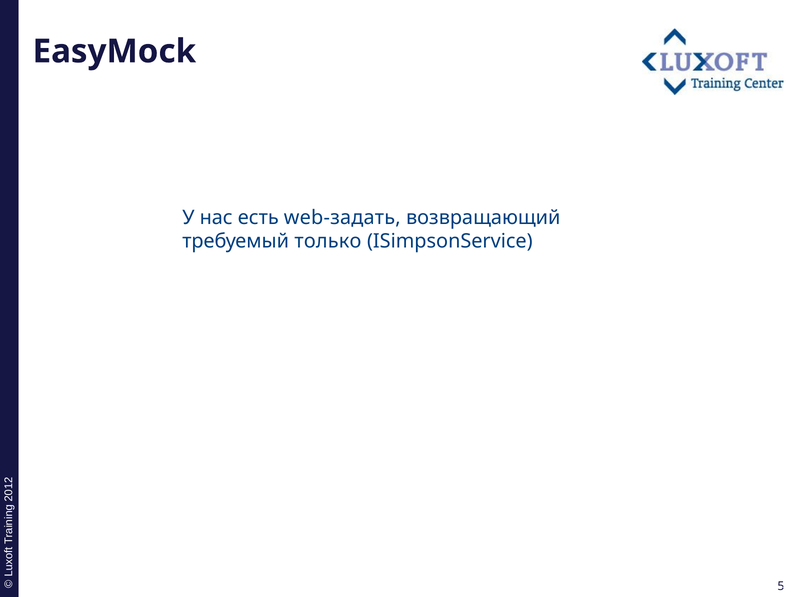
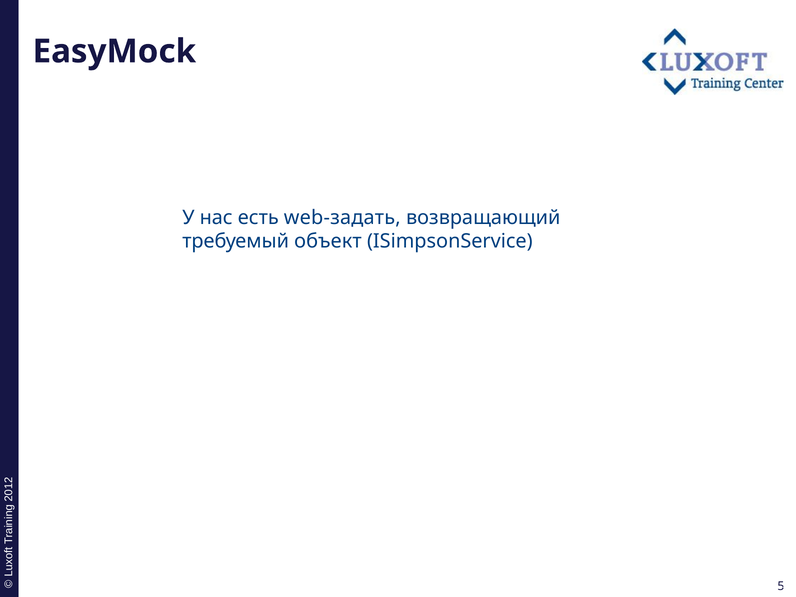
только: только -> объект (328, 241)
